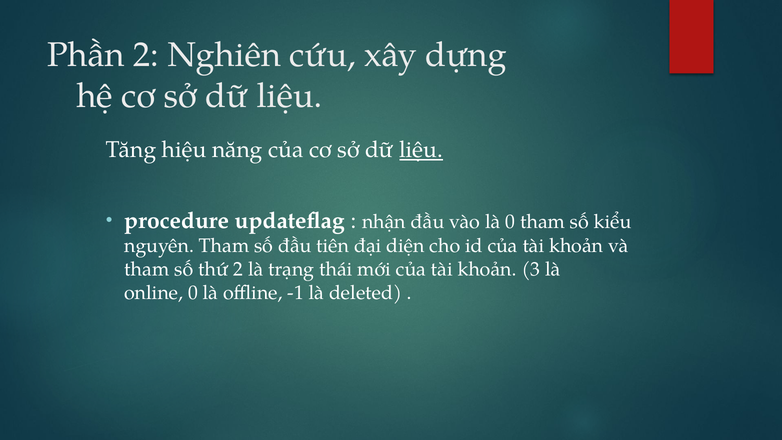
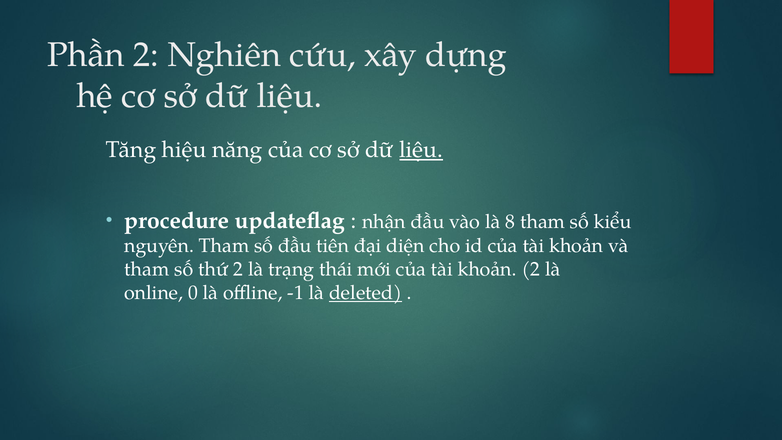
là 0: 0 -> 8 (510, 222)
khoản 3: 3 -> 2 (531, 269)
deleted underline: none -> present (365, 293)
